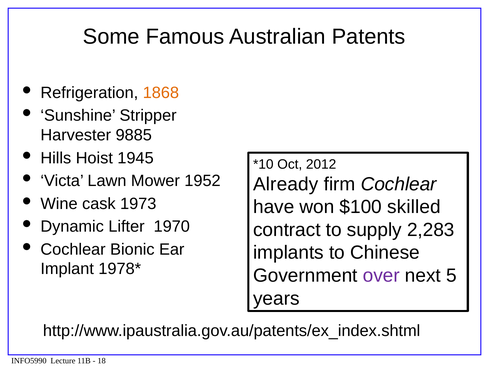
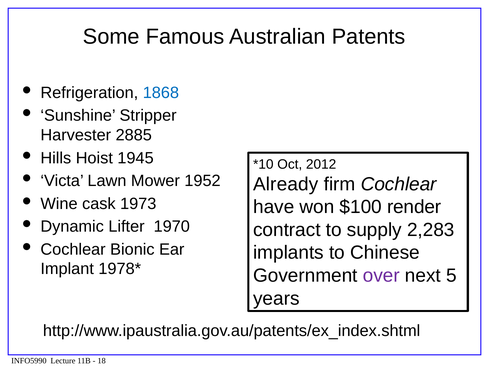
1868 colour: orange -> blue (161, 93)
9885: 9885 -> 2885 (134, 135)
skilled: skilled -> render (414, 207)
